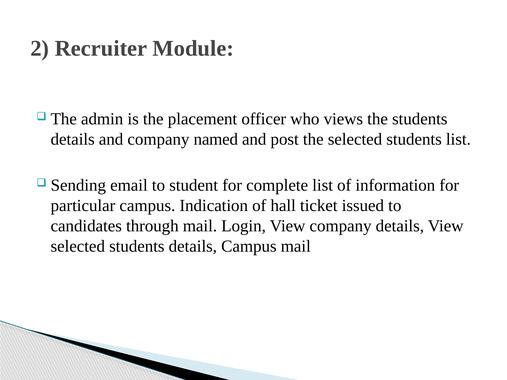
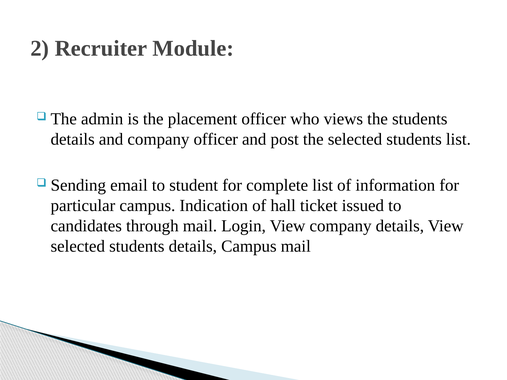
company named: named -> officer (216, 139)
